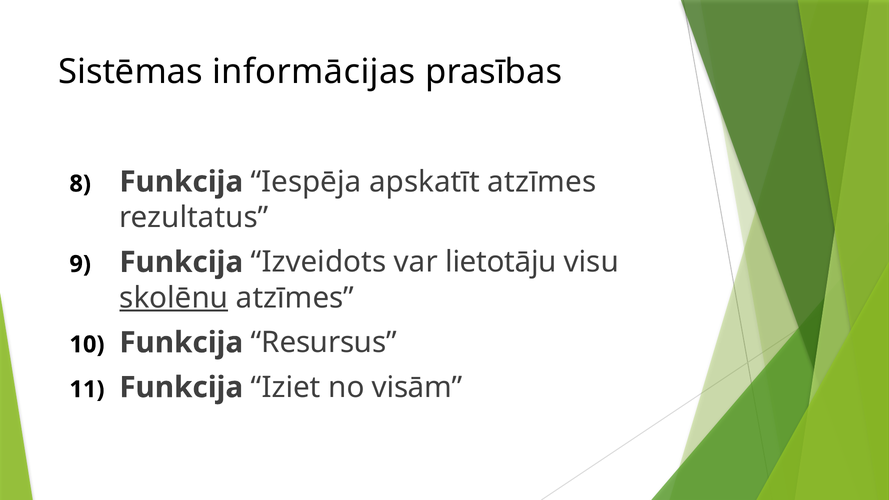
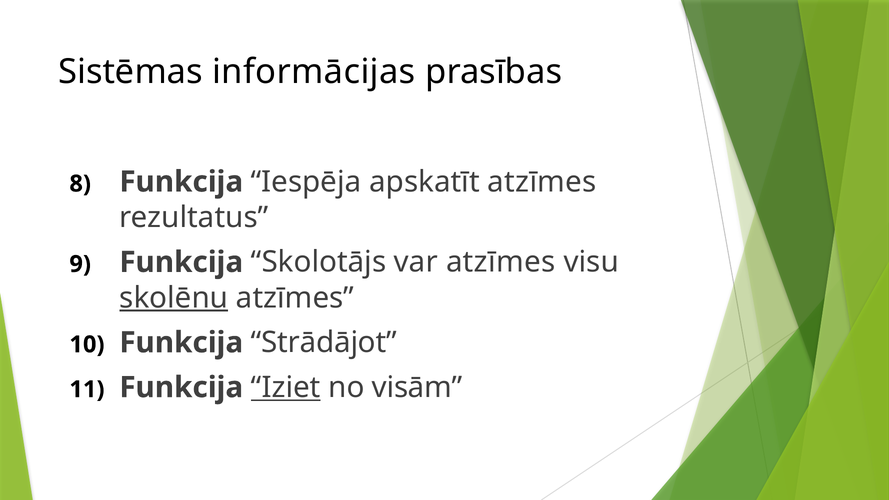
Izveidots: Izveidots -> Skolotājs (319, 262)
var lietotāju: lietotāju -> atzīmes (501, 262)
Resursus: Resursus -> Strādājot (324, 343)
Iziet underline: none -> present (286, 387)
